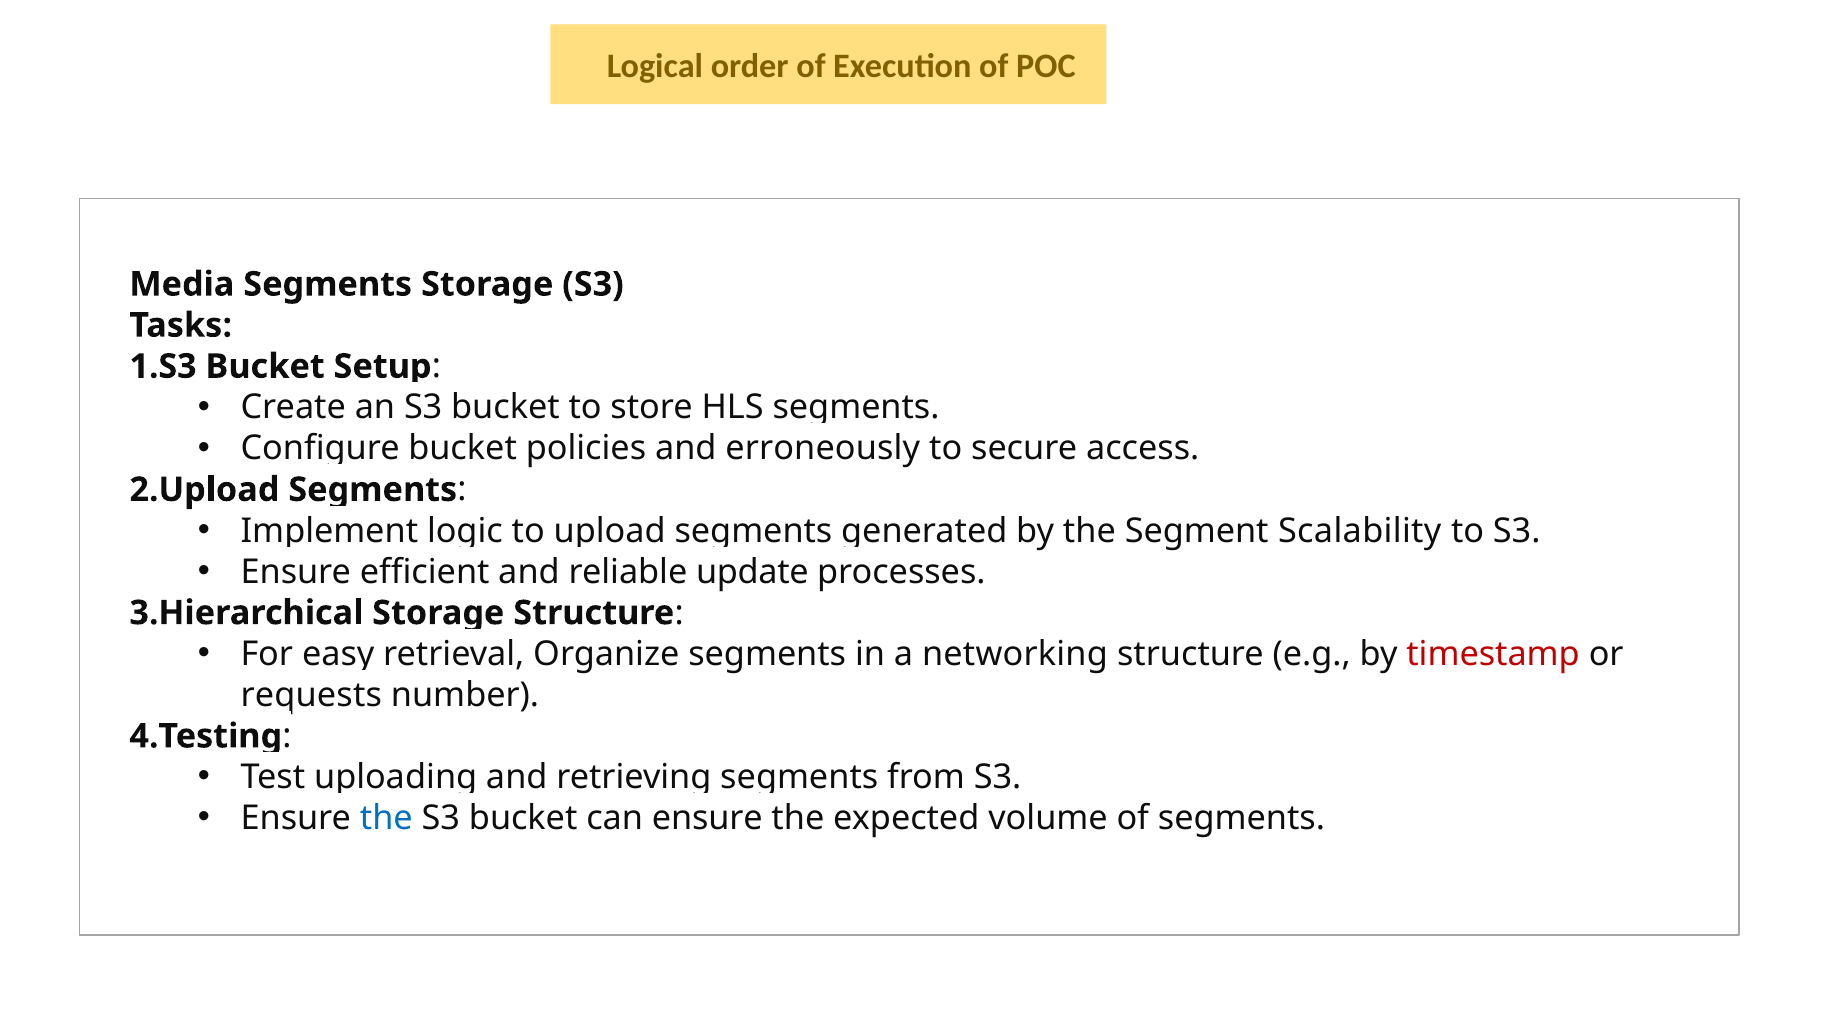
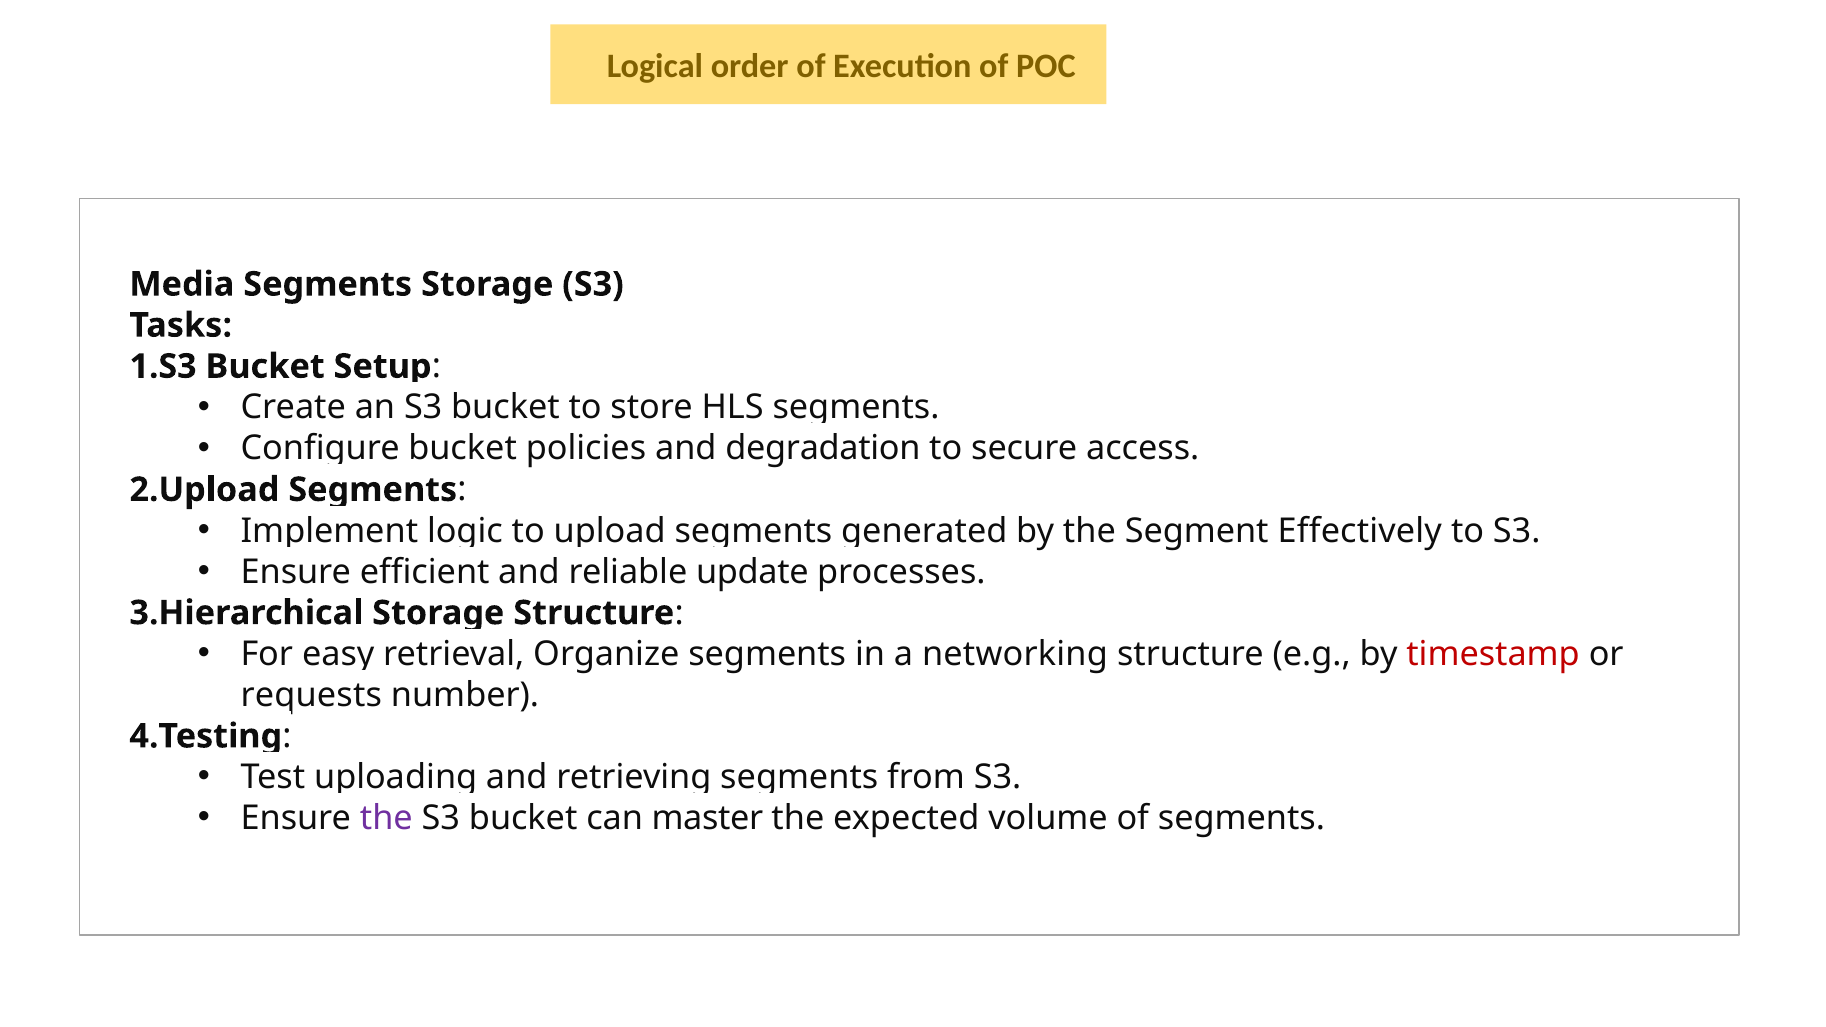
erroneously: erroneously -> degradation (823, 449)
Scalability: Scalability -> Effectively (1360, 531)
the colour: blue -> purple (386, 818)
can ensure: ensure -> master (707, 818)
